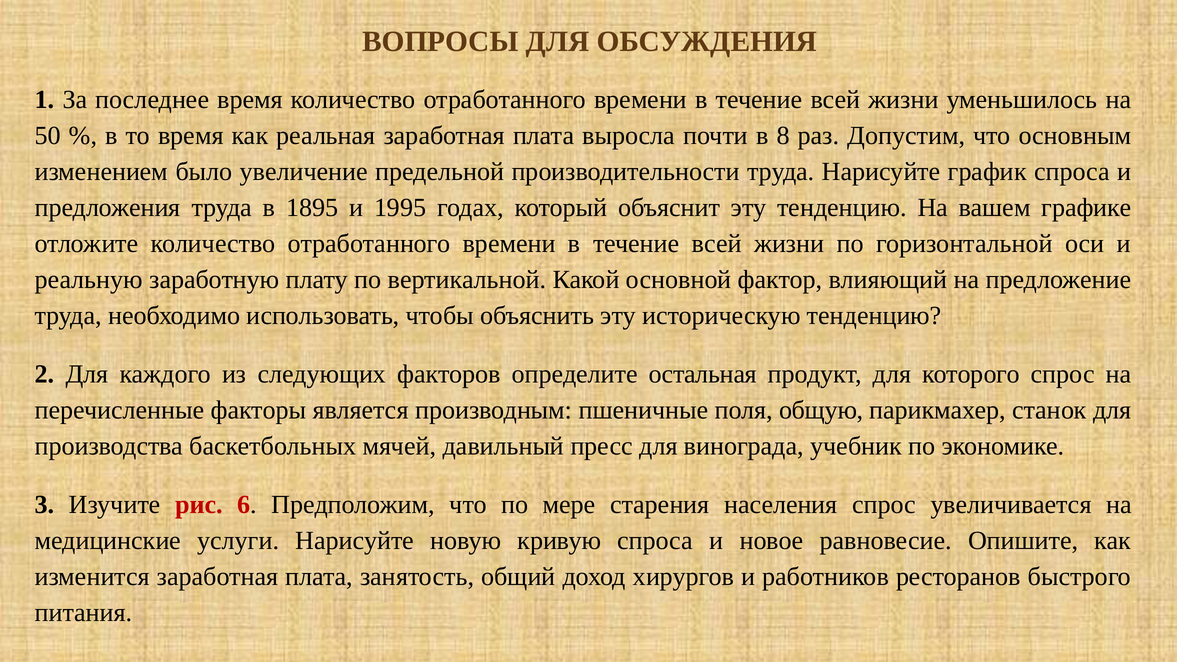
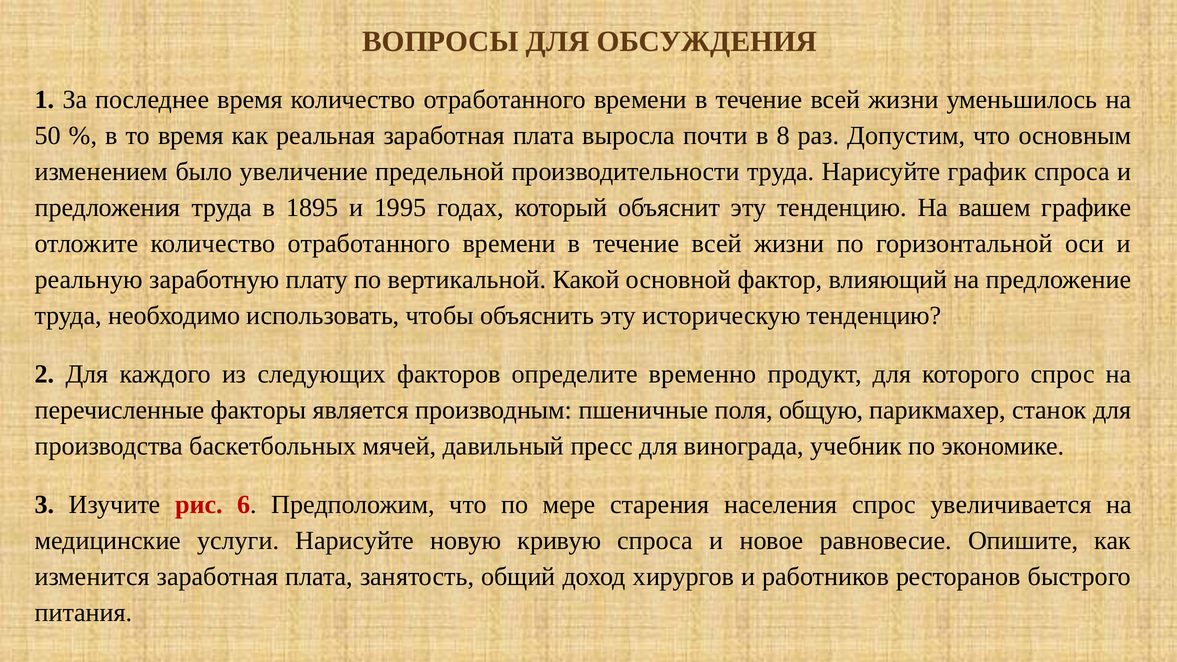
остальная: остальная -> временно (703, 374)
